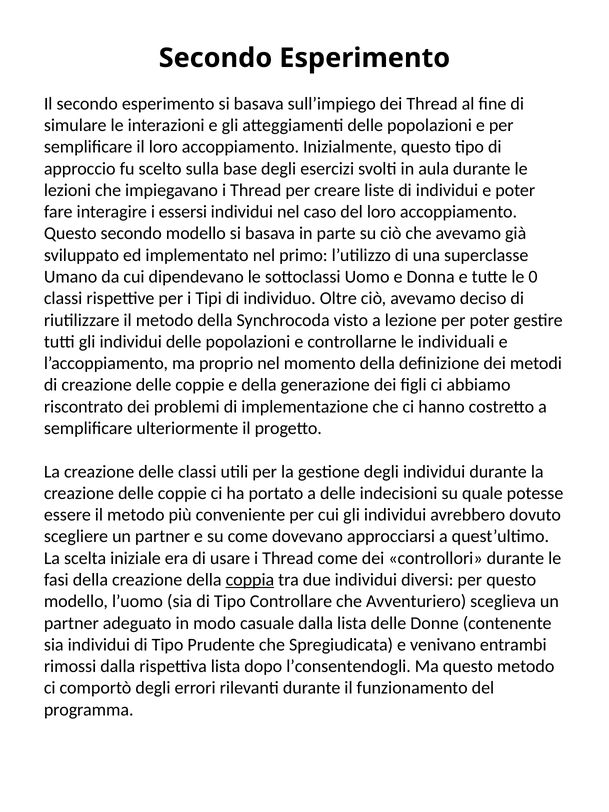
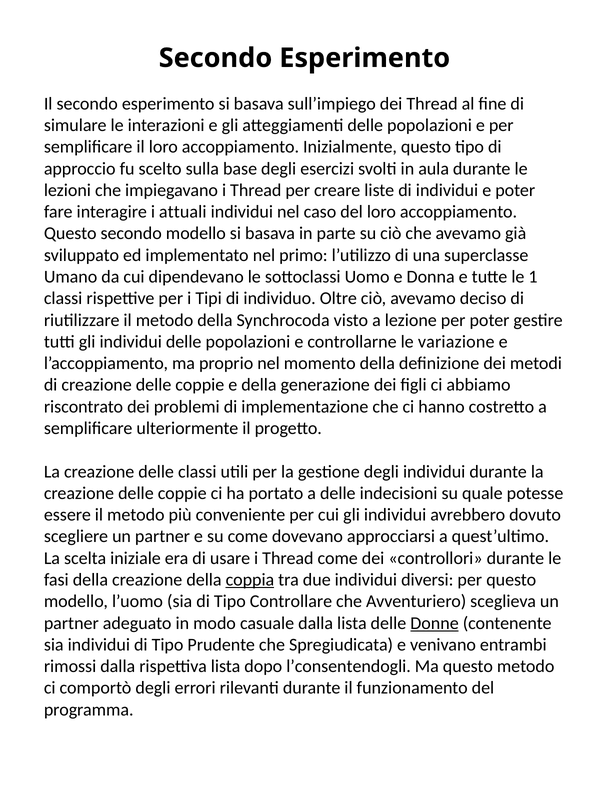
essersi: essersi -> attuali (183, 212)
0: 0 -> 1 (533, 277)
individuali: individuali -> variazione (456, 342)
Donne underline: none -> present (435, 623)
